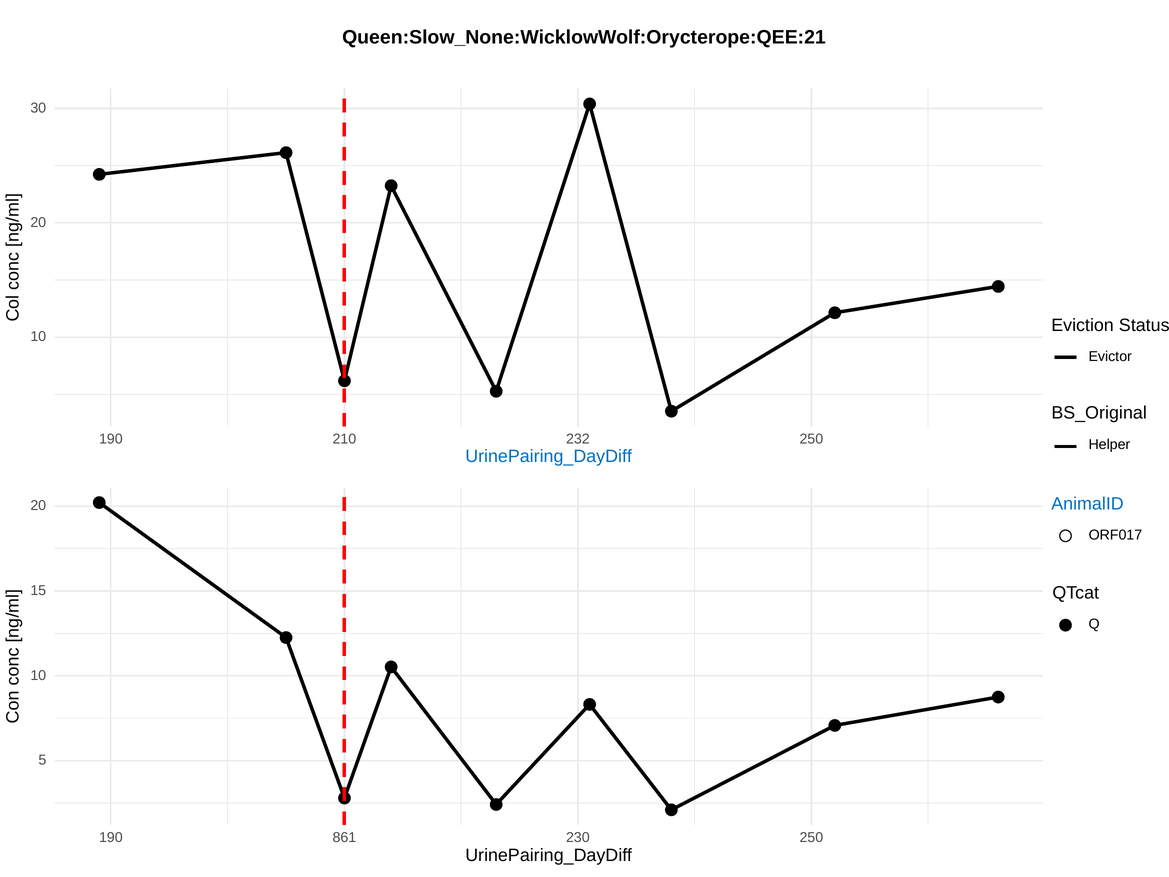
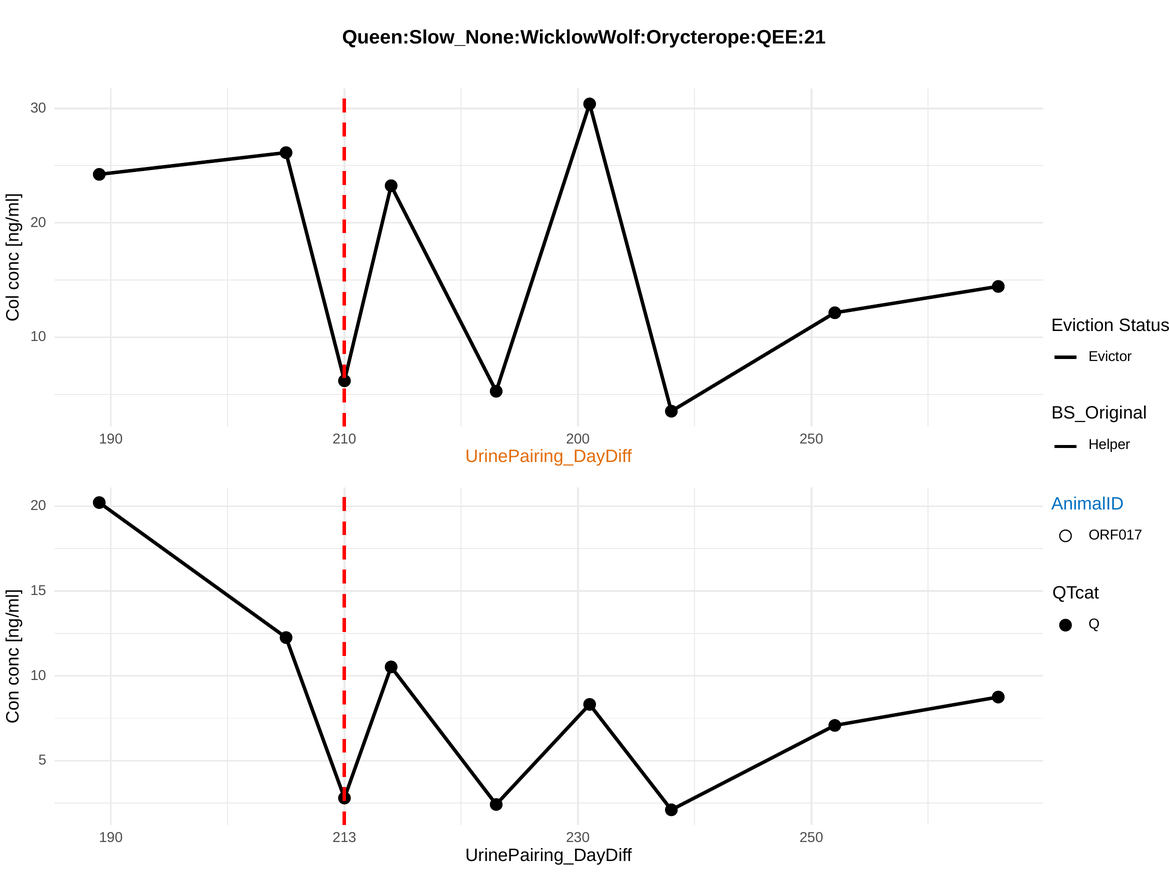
232: 232 -> 200 (578, 439)
UrinePairing_DayDiff colour: blue -> orange (549, 456)
861: 861 -> 213 (344, 838)
